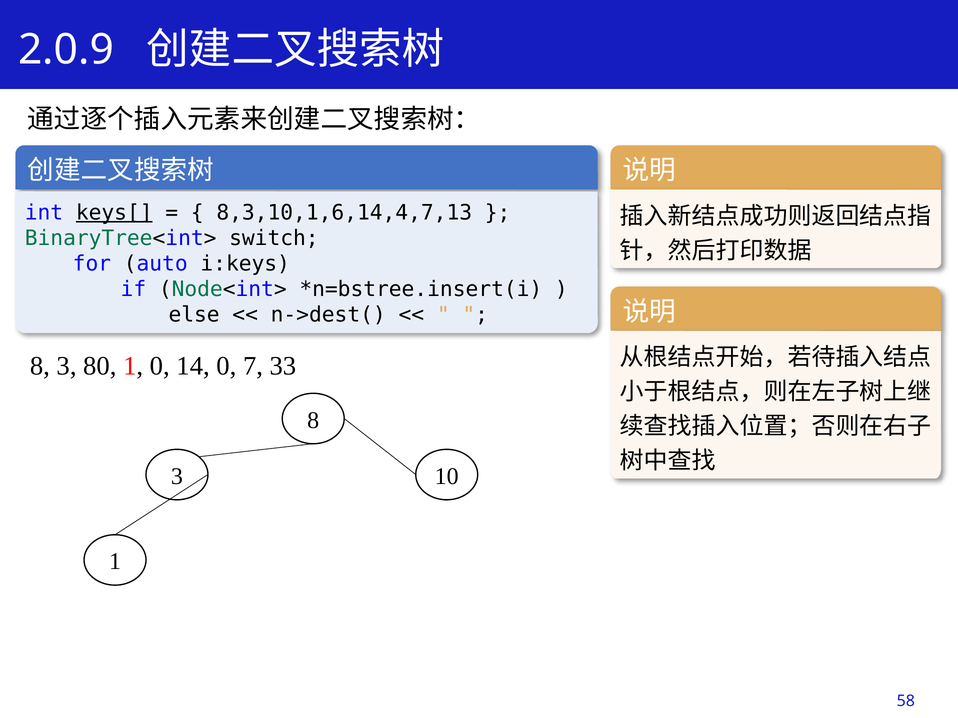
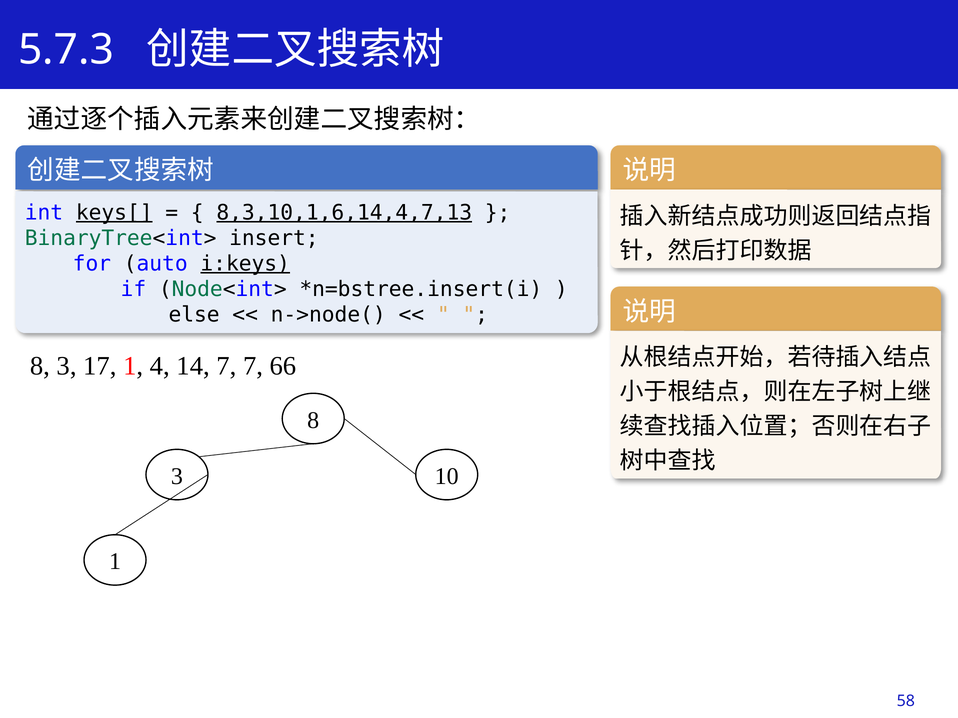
2.0.9: 2.0.9 -> 5.7.3 (66, 50)
8,3,10,1,6,14,4,7,13 underline: none -> present (344, 213)
switch: switch -> insert (274, 238)
i:keys underline: none -> present (245, 264)
n->dest(: n->dest( -> n->node( (328, 315)
80: 80 -> 17 (100, 366)
1 0: 0 -> 4 (160, 366)
14 0: 0 -> 7 (226, 366)
33: 33 -> 66 (283, 366)
